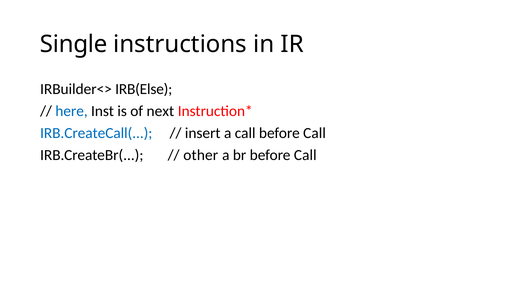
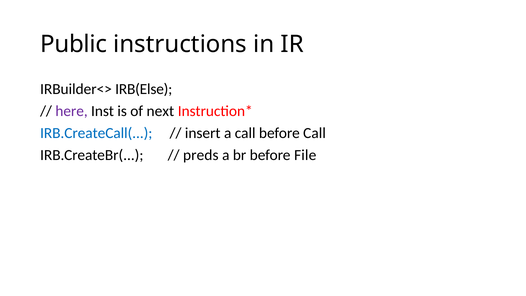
Single: Single -> Public (74, 44)
here colour: blue -> purple (72, 111)
other: other -> preds (201, 155)
br before Call: Call -> File (305, 155)
